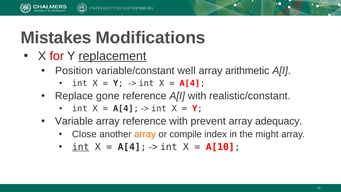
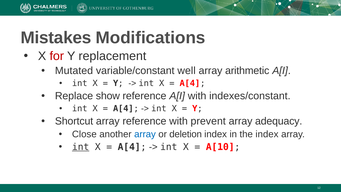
replacement underline: present -> none (112, 56)
Position: Position -> Mutated (74, 71)
gone: gone -> show (108, 96)
realistic/constant: realistic/constant -> indexes/constant (250, 96)
Variable: Variable -> Shortcut (74, 121)
array colour: orange -> blue (145, 134)
compile: compile -> deletion (186, 134)
the might: might -> index (267, 134)
